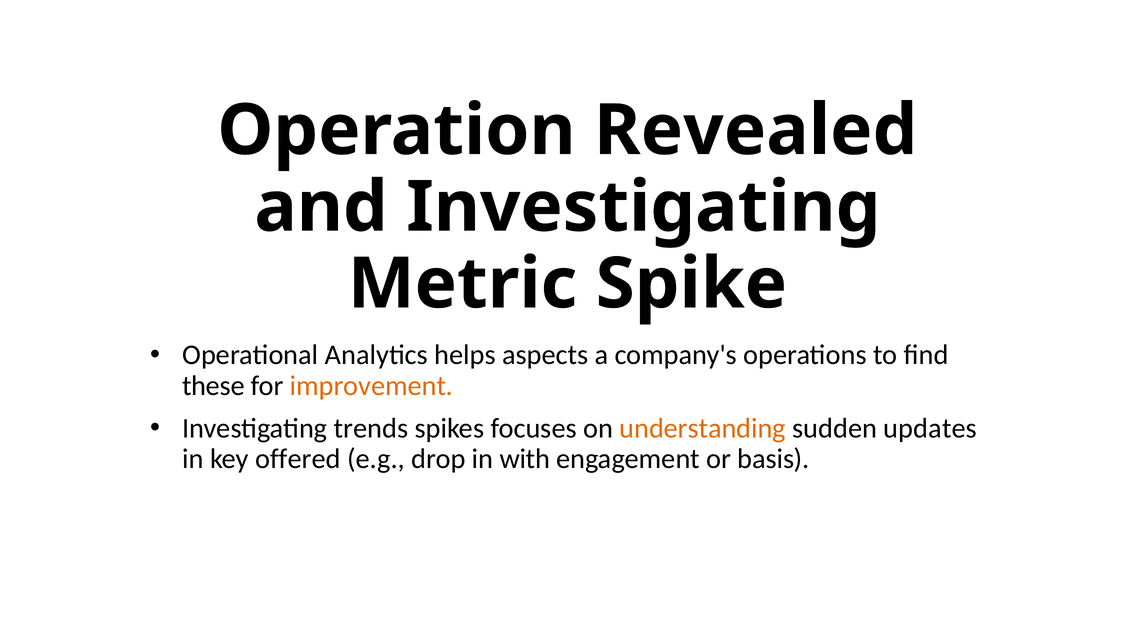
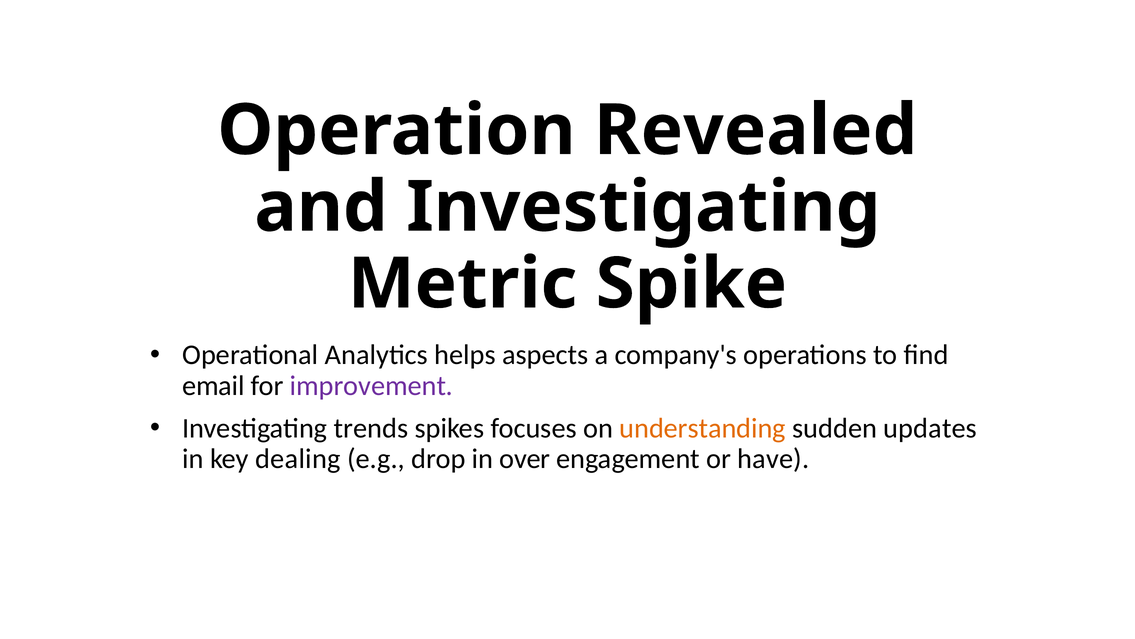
these: these -> email (213, 385)
improvement colour: orange -> purple (371, 385)
offered: offered -> dealing (298, 458)
with: with -> over (525, 458)
basis: basis -> have (773, 458)
